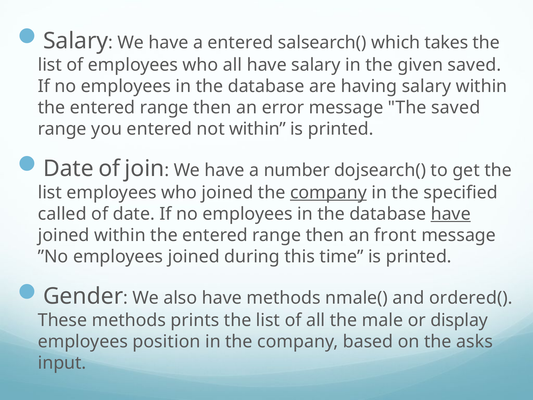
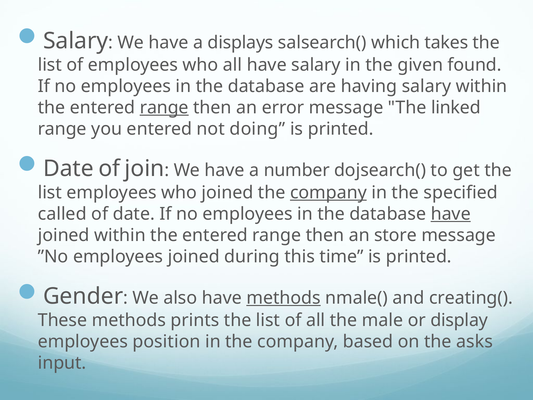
a entered: entered -> displays (241, 42)
given saved: saved -> found (475, 65)
range underline: none -> present (164, 107)
The saved: saved -> linked (456, 107)
not within: within -> doing (257, 129)
front: front -> store (396, 235)
methods underline: none -> present (283, 298)
ordered(: ordered( -> creating( (471, 298)
